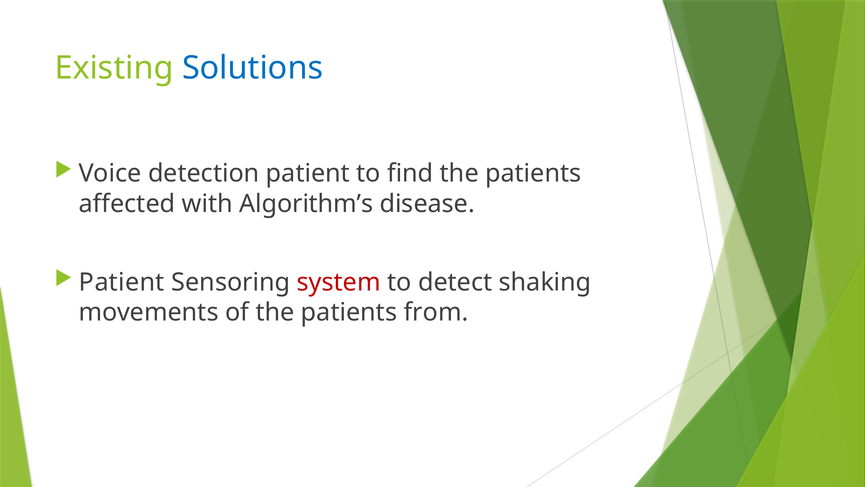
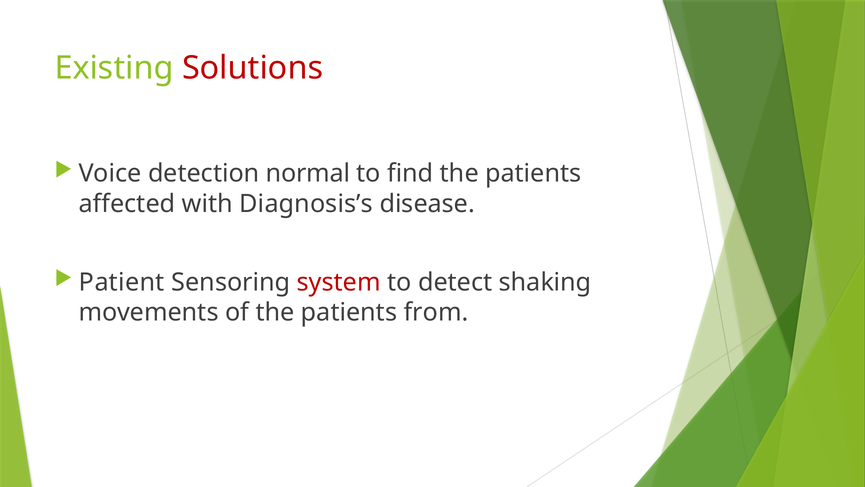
Solutions colour: blue -> red (253, 68)
detection patient: patient -> normal (308, 173)
Algorithm’s: Algorithm’s -> Diagnosis’s (306, 204)
